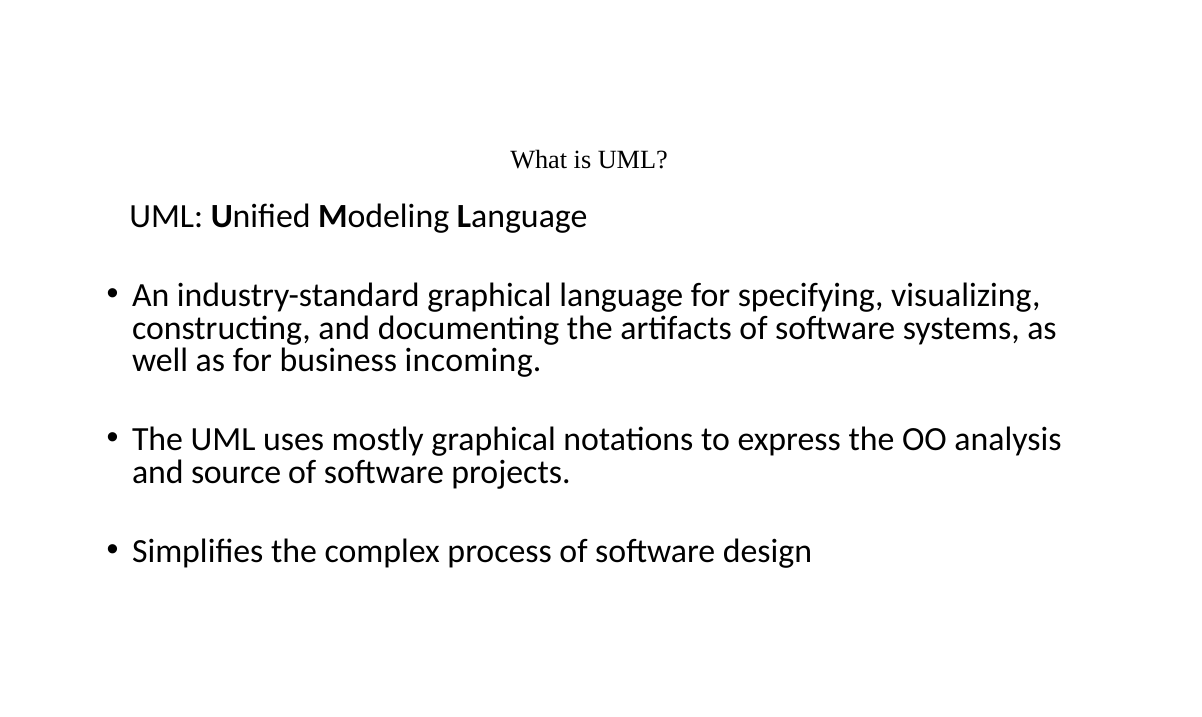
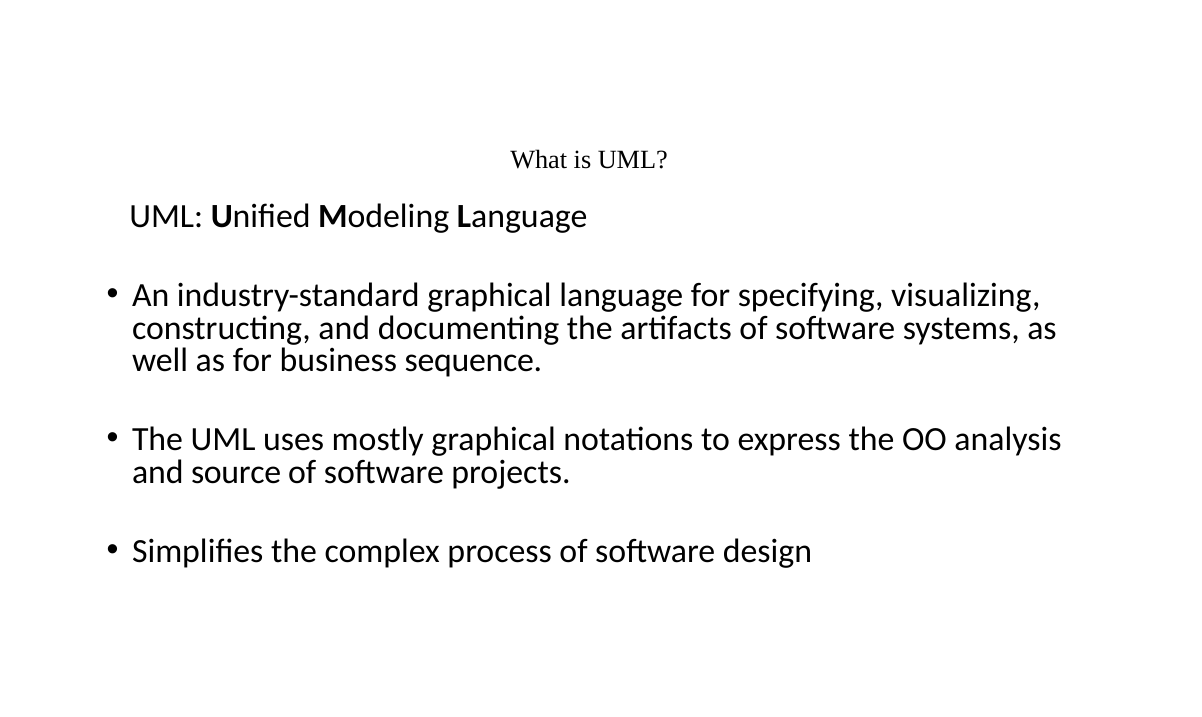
incoming: incoming -> sequence (473, 360)
